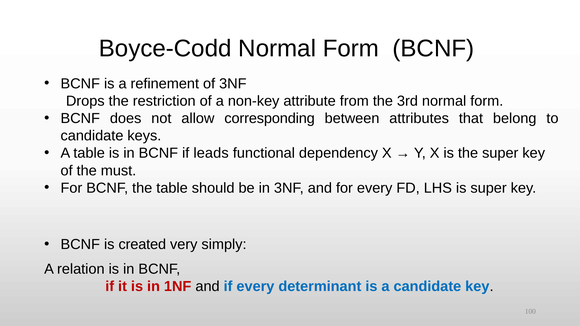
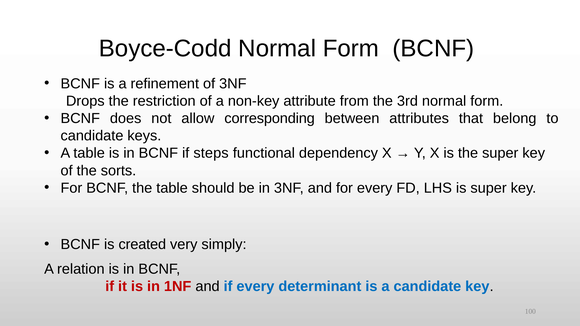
leads: leads -> steps (211, 153)
must: must -> sorts (118, 171)
